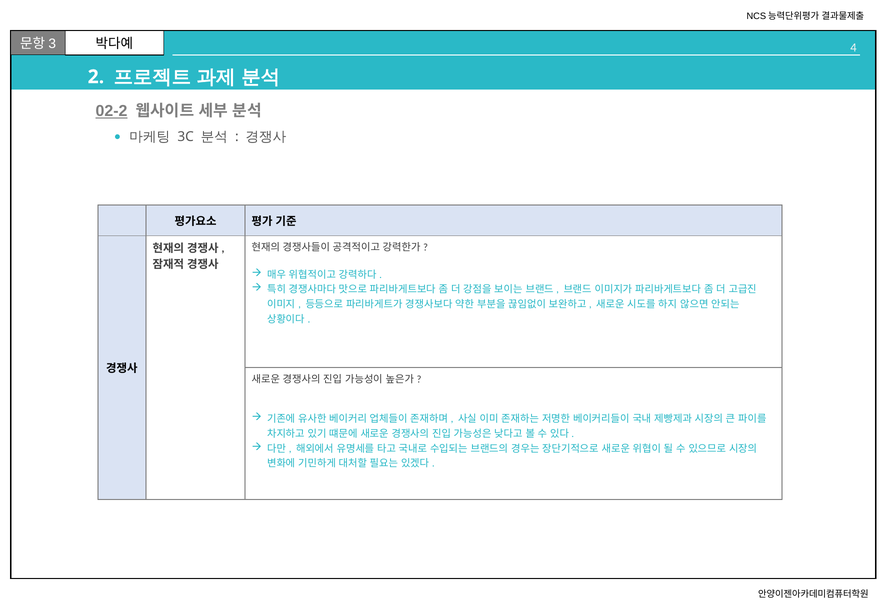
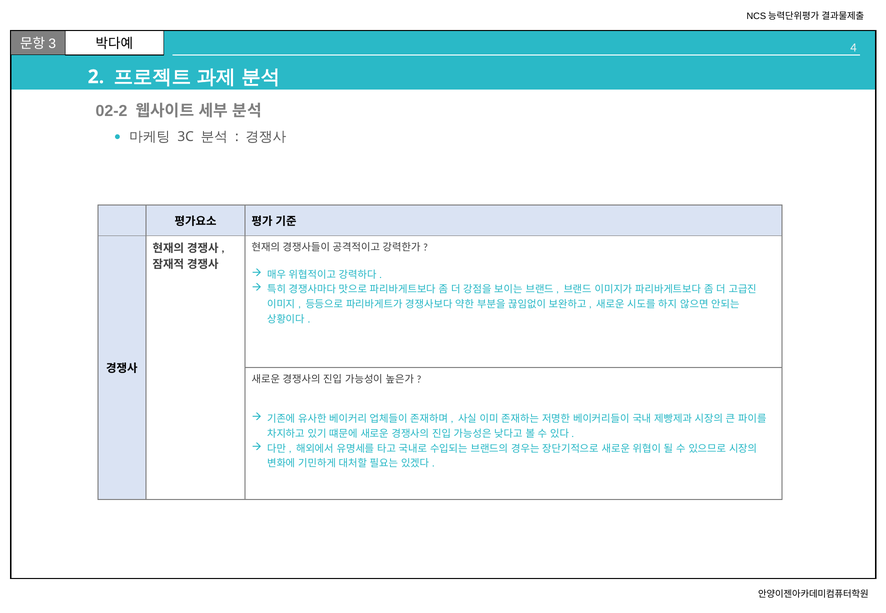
02-2 underline: present -> none (112, 111)
